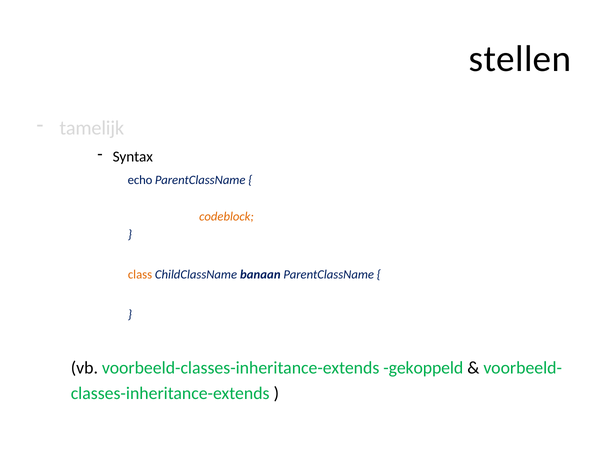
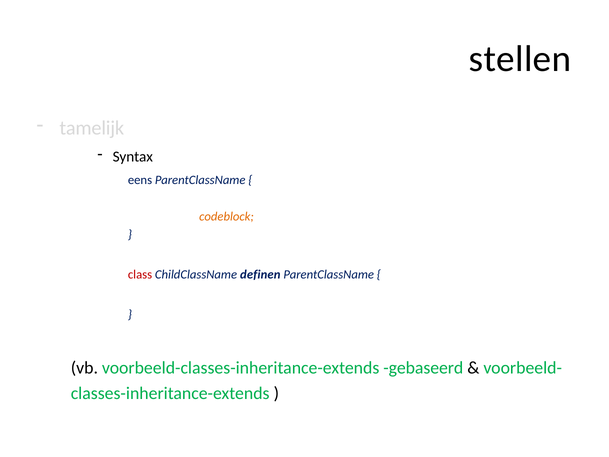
echo: echo -> eens (140, 180)
class colour: orange -> red (140, 274)
banaan: banaan -> definen (260, 274)
gekoppeld: gekoppeld -> gebaseerd (423, 368)
